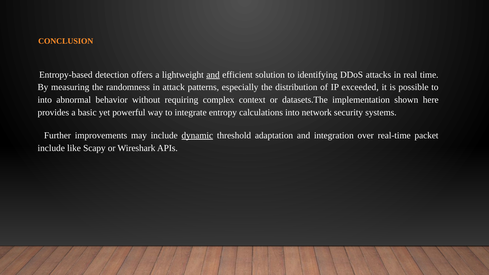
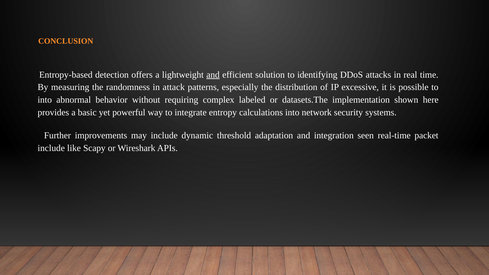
exceeded: exceeded -> excessive (360, 87)
context: context -> labeled (252, 100)
dynamic underline: present -> none (197, 135)
over: over -> seen (366, 135)
